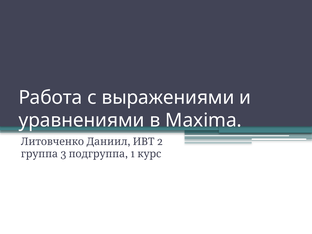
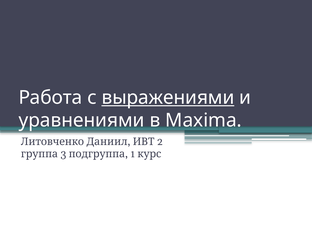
выражениями underline: none -> present (168, 98)
